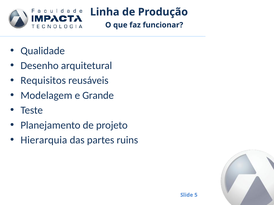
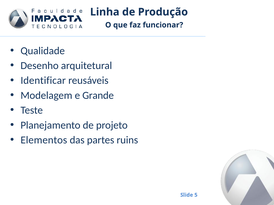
Requisitos: Requisitos -> Identificar (43, 81)
Hierarquia: Hierarquia -> Elementos (44, 140)
